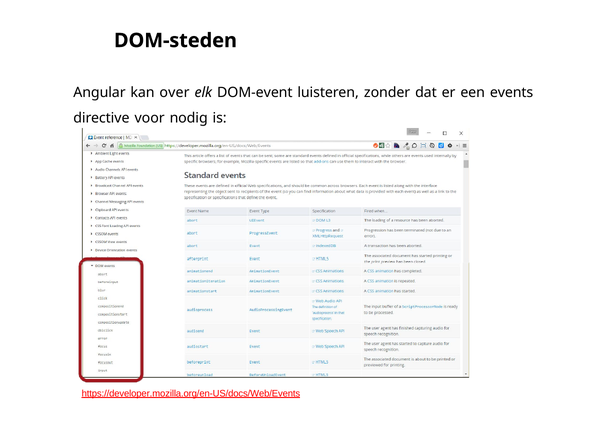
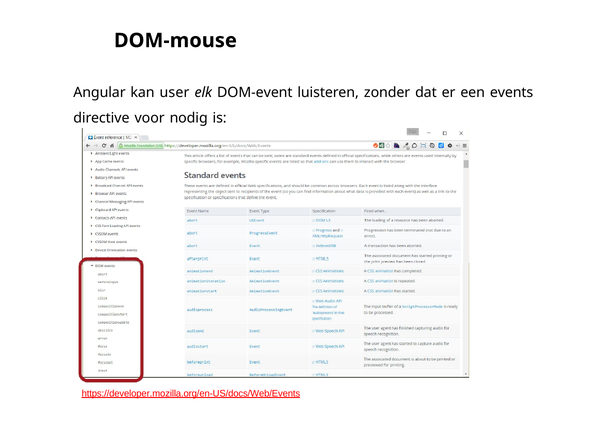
DOM-steden: DOM-steden -> DOM-mouse (175, 40)
over: over -> user (174, 92)
